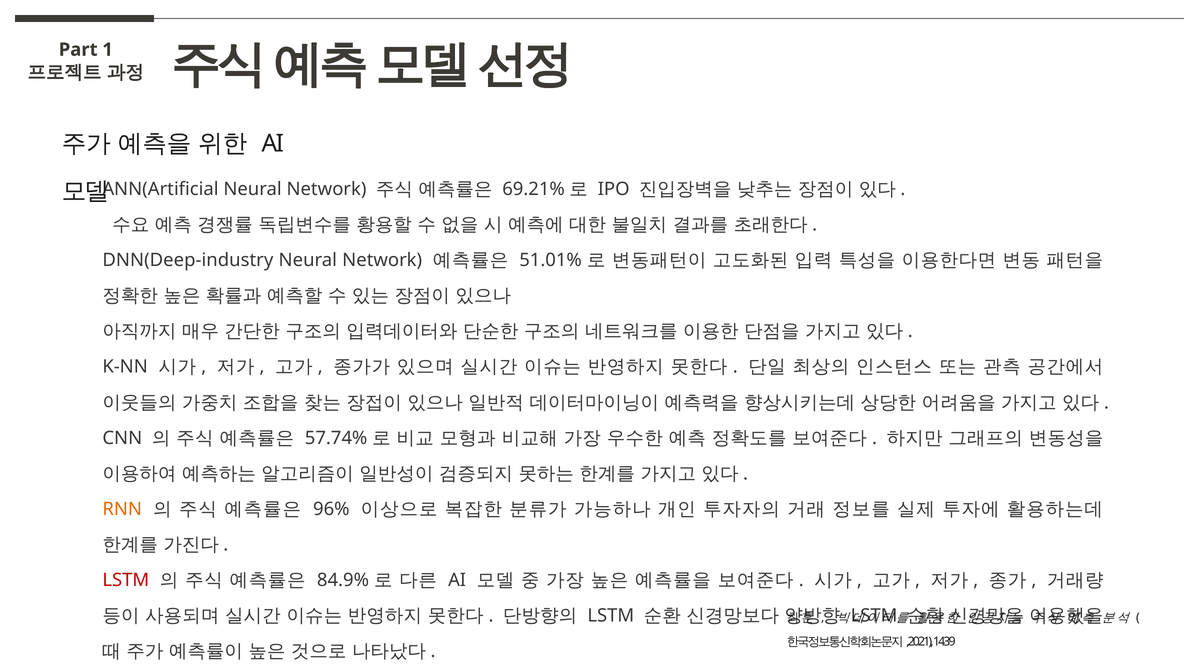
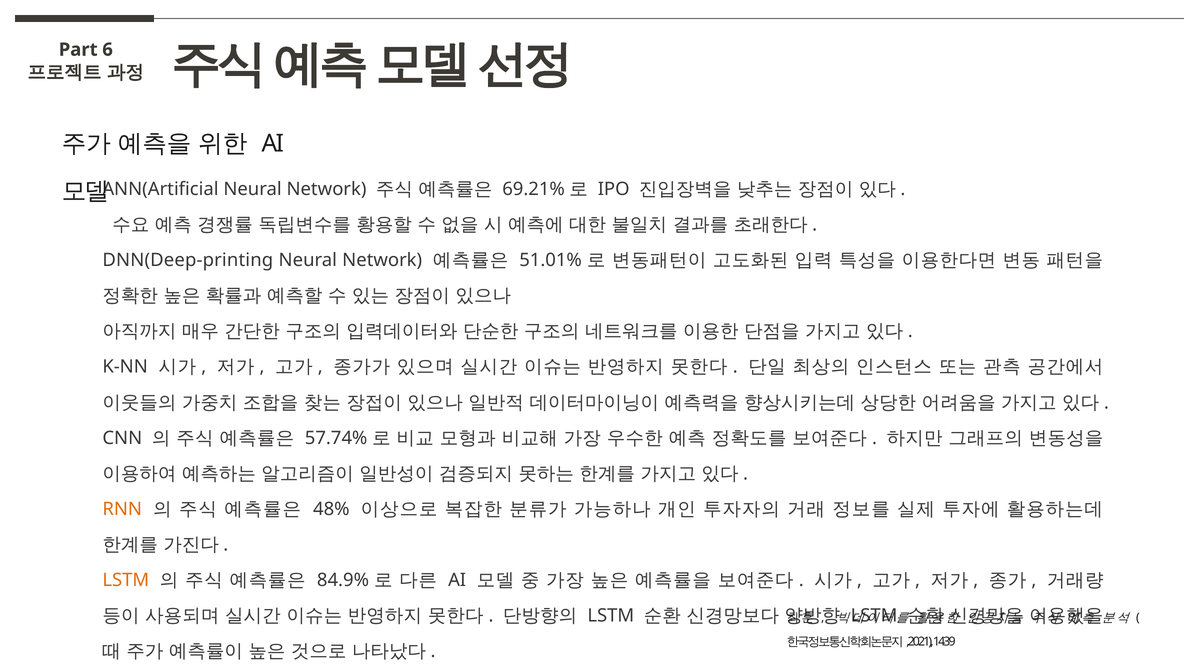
1: 1 -> 6 (108, 50)
DNN(Deep-industry: DNN(Deep-industry -> DNN(Deep-printing (188, 260)
96%: 96% -> 48% (331, 509)
LSTM colour: red -> orange (126, 580)
